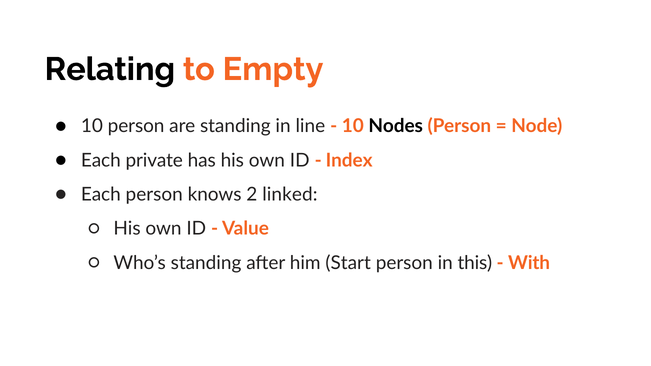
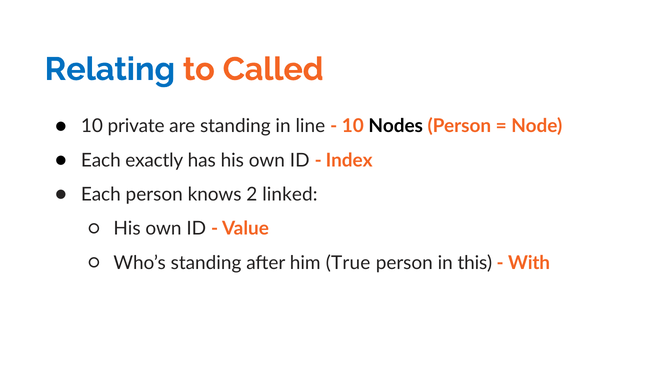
Relating colour: black -> blue (110, 69)
Empty: Empty -> Called (273, 69)
10 person: person -> private (136, 126)
private: private -> exactly (154, 160)
Start: Start -> True (348, 263)
